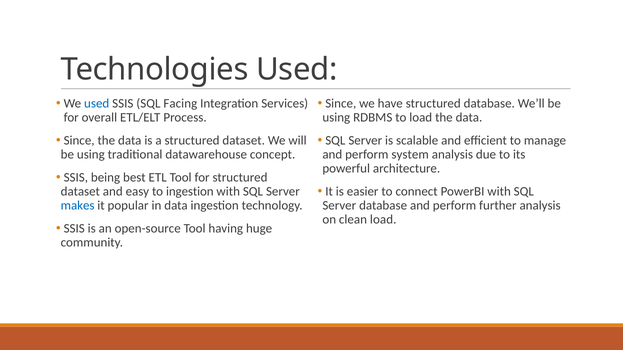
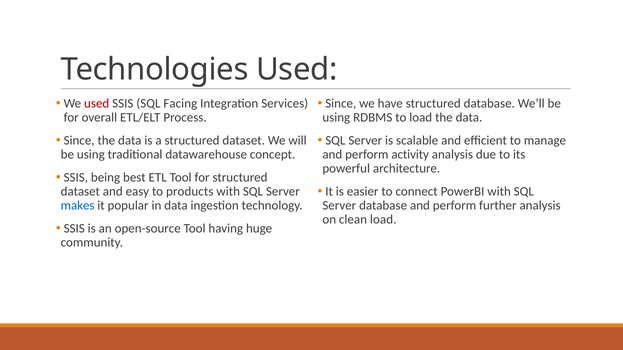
used colour: blue -> red (97, 104)
system: system -> activity (410, 155)
to ingestion: ingestion -> products (190, 192)
